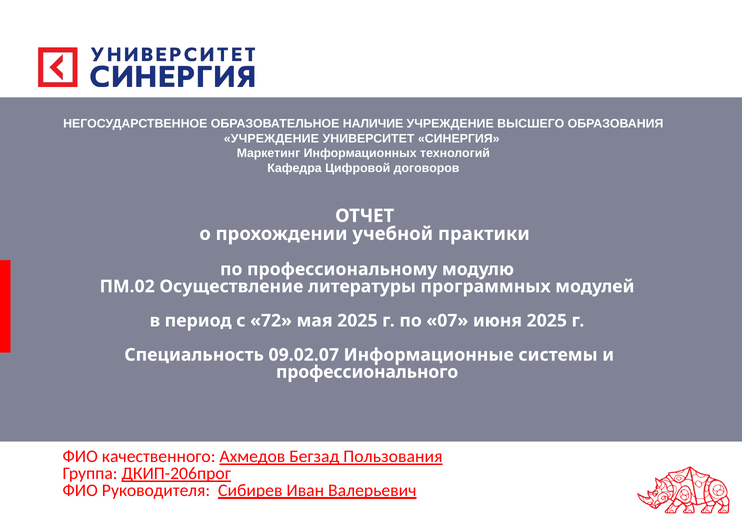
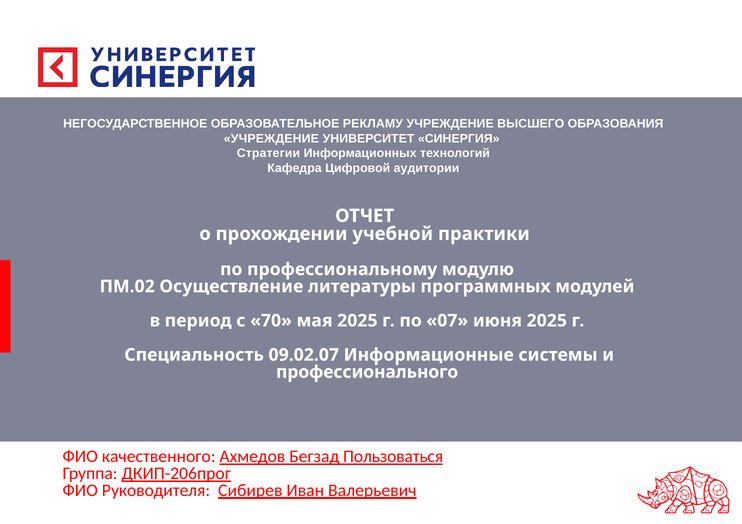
НАЛИЧИЕ: НАЛИЧИЕ -> РЕКЛАМУ (373, 124)
Маркетинг: Маркетинг -> Стратегии (268, 153)
договоров: договоров -> аудитории (427, 168)
72: 72 -> 70 (271, 321)
Пользования: Пользования -> Пользоваться (393, 457)
